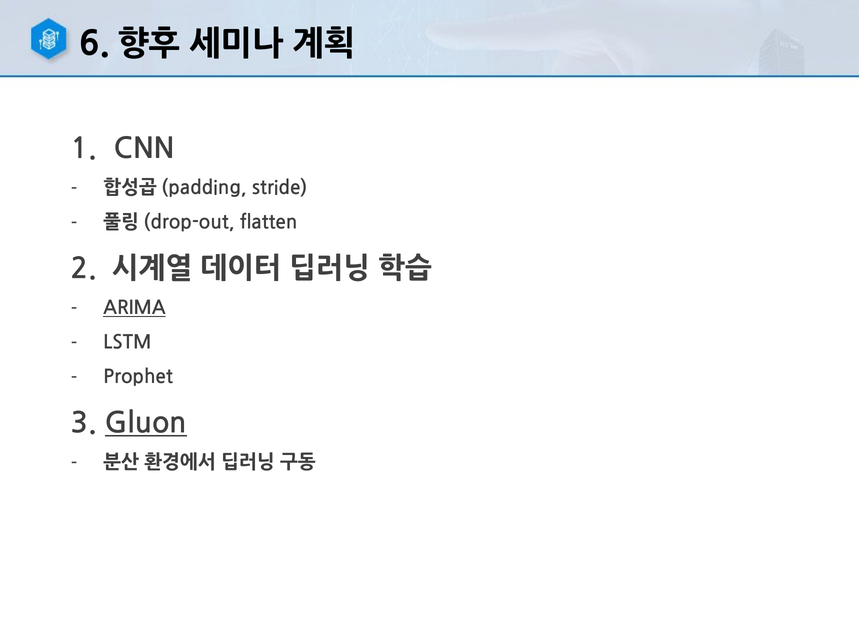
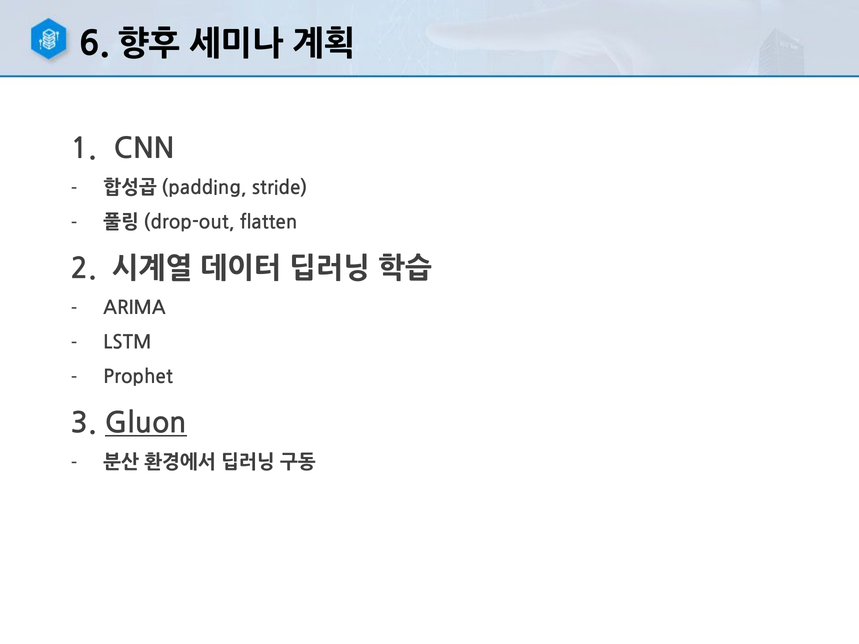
ARIMA underline: present -> none (134, 308)
